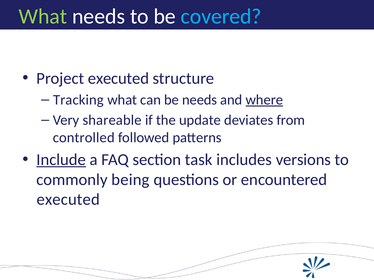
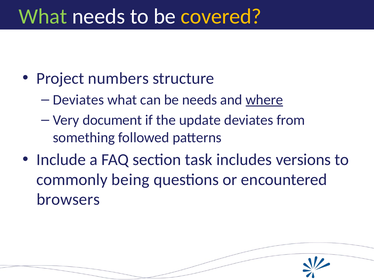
covered colour: light blue -> yellow (221, 16)
Project executed: executed -> numbers (118, 78)
Tracking: Tracking -> Deviates (78, 100)
shareable: shareable -> document (112, 120)
controlled: controlled -> something (84, 138)
Include underline: present -> none (61, 160)
executed: executed -> browsers (68, 200)
